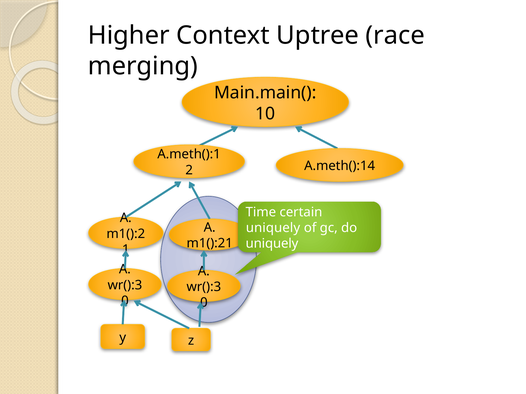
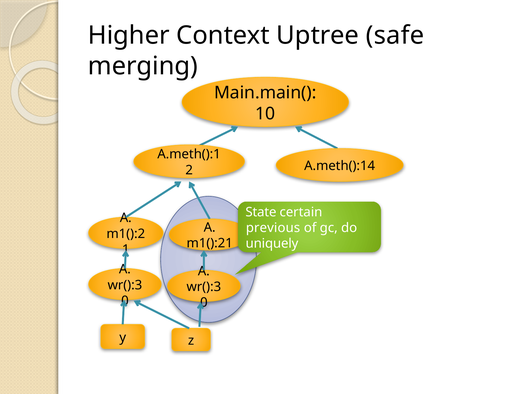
race: race -> safe (395, 36)
Time: Time -> State (261, 212)
uniquely: uniquely -> previous (273, 228)
